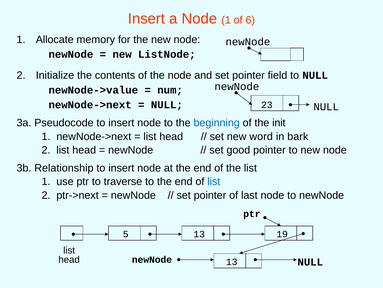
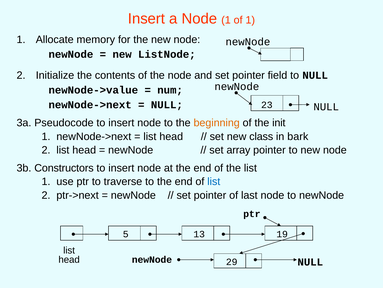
of 6: 6 -> 1 (250, 20)
beginning colour: blue -> orange (217, 123)
word: word -> class (261, 136)
good: good -> array (238, 150)
Relationship: Relationship -> Constructors (64, 168)
newNode 13: 13 -> 29 (232, 261)
